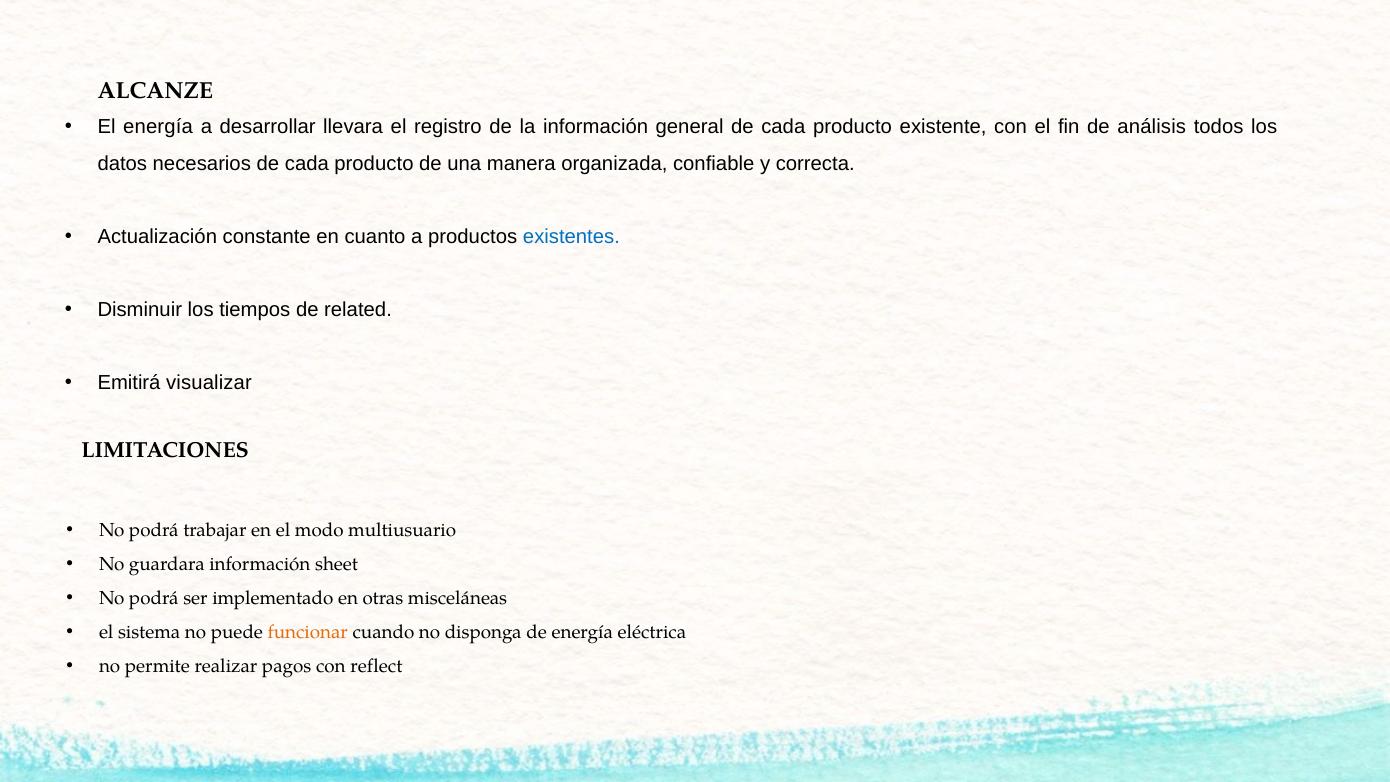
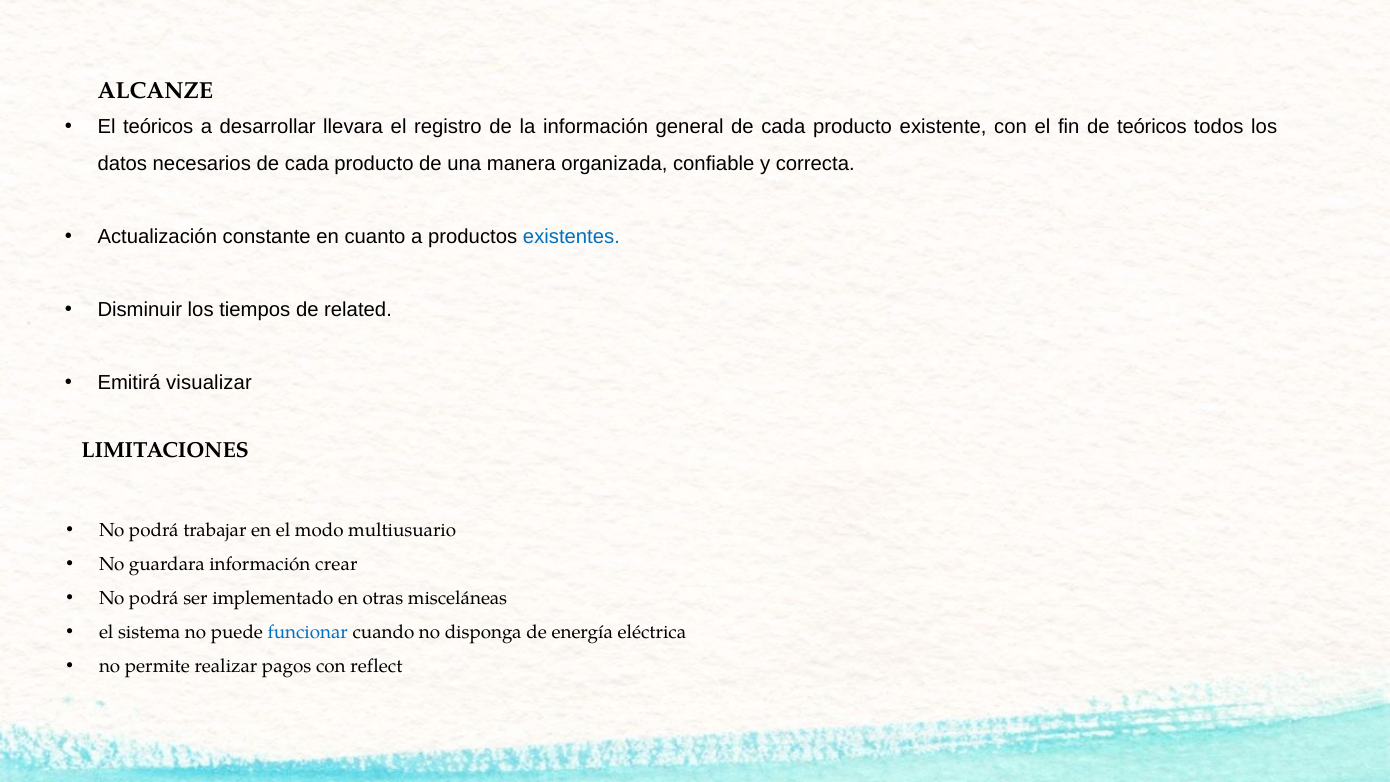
El energía: energía -> teóricos (158, 127)
de análisis: análisis -> teóricos (1152, 127)
sheet: sheet -> crear (336, 564)
funcionar colour: orange -> blue (308, 632)
